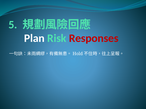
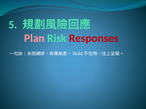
Plan colour: white -> pink (34, 38)
